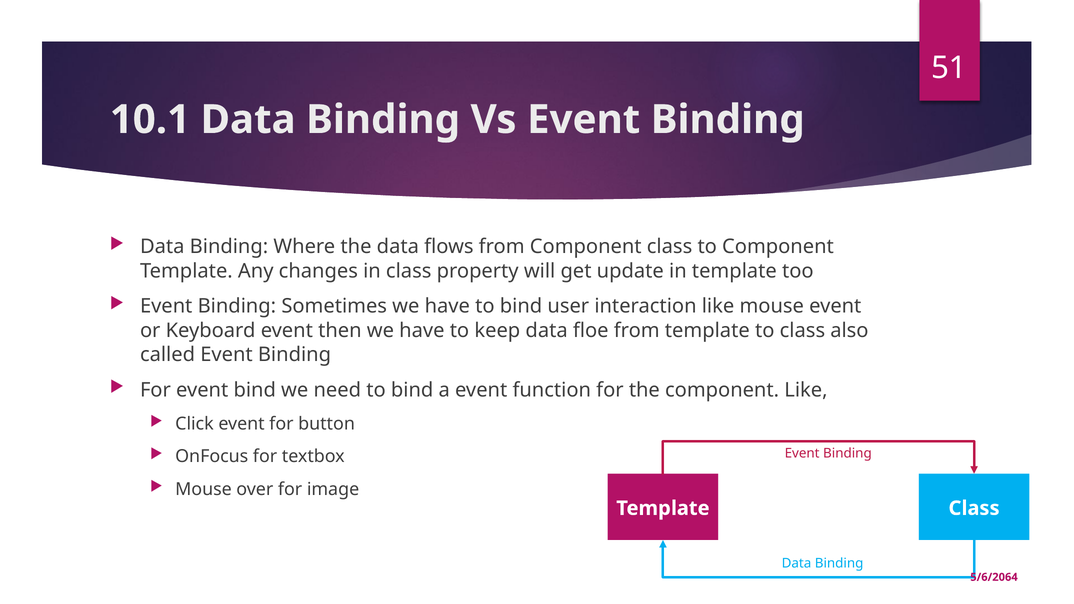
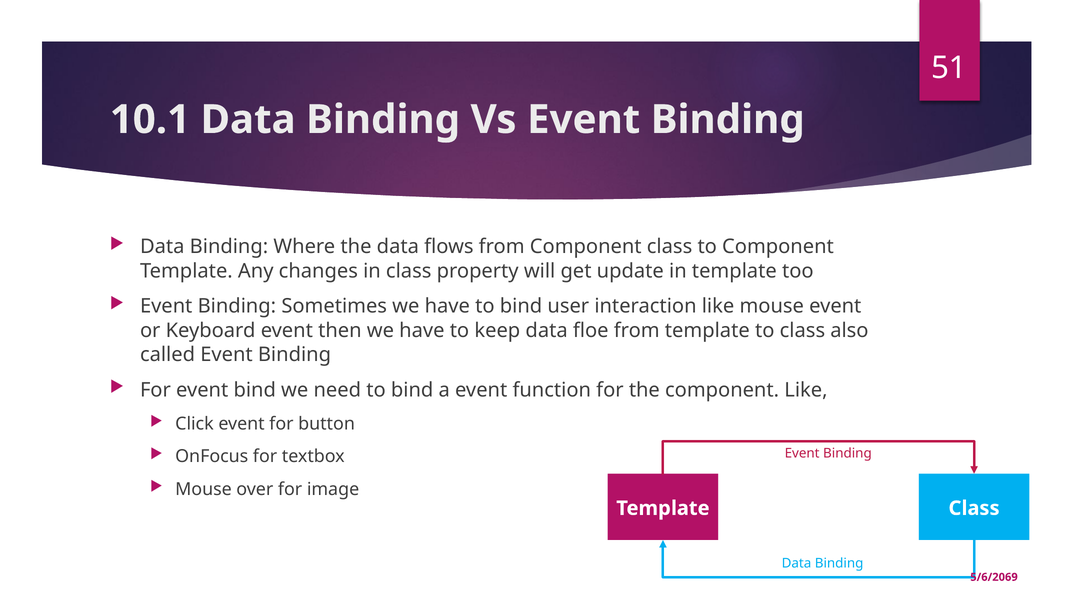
5/6/2064: 5/6/2064 -> 5/6/2069 (994, 577)
